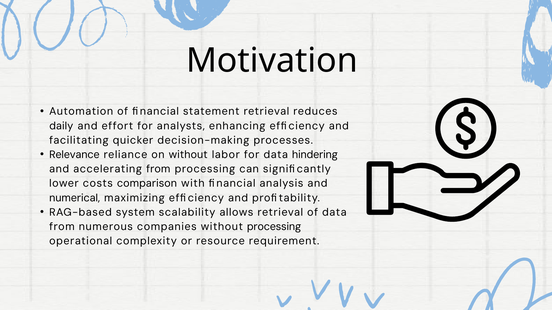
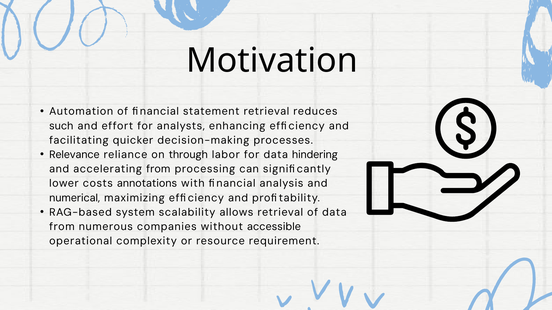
daily: daily -> such (61, 126)
on without: without -> through (188, 155)
comparison: comparison -> annotations (147, 184)
without processing: processing -> accessible (274, 227)
